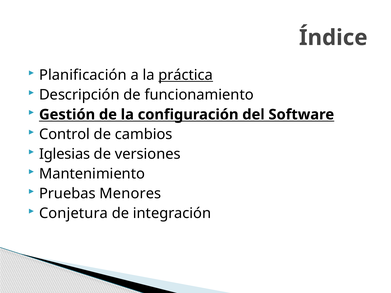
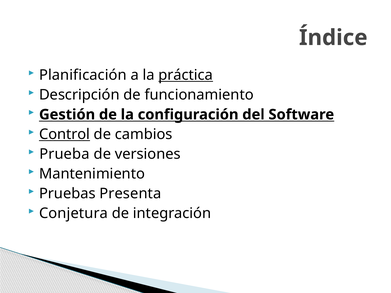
Control underline: none -> present (65, 134)
Iglesias: Iglesias -> Prueba (64, 154)
Menores: Menores -> Presenta (130, 194)
